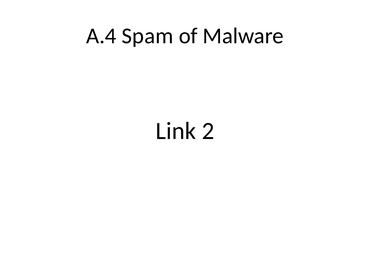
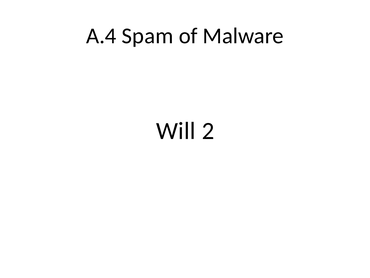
Link: Link -> Will (176, 131)
